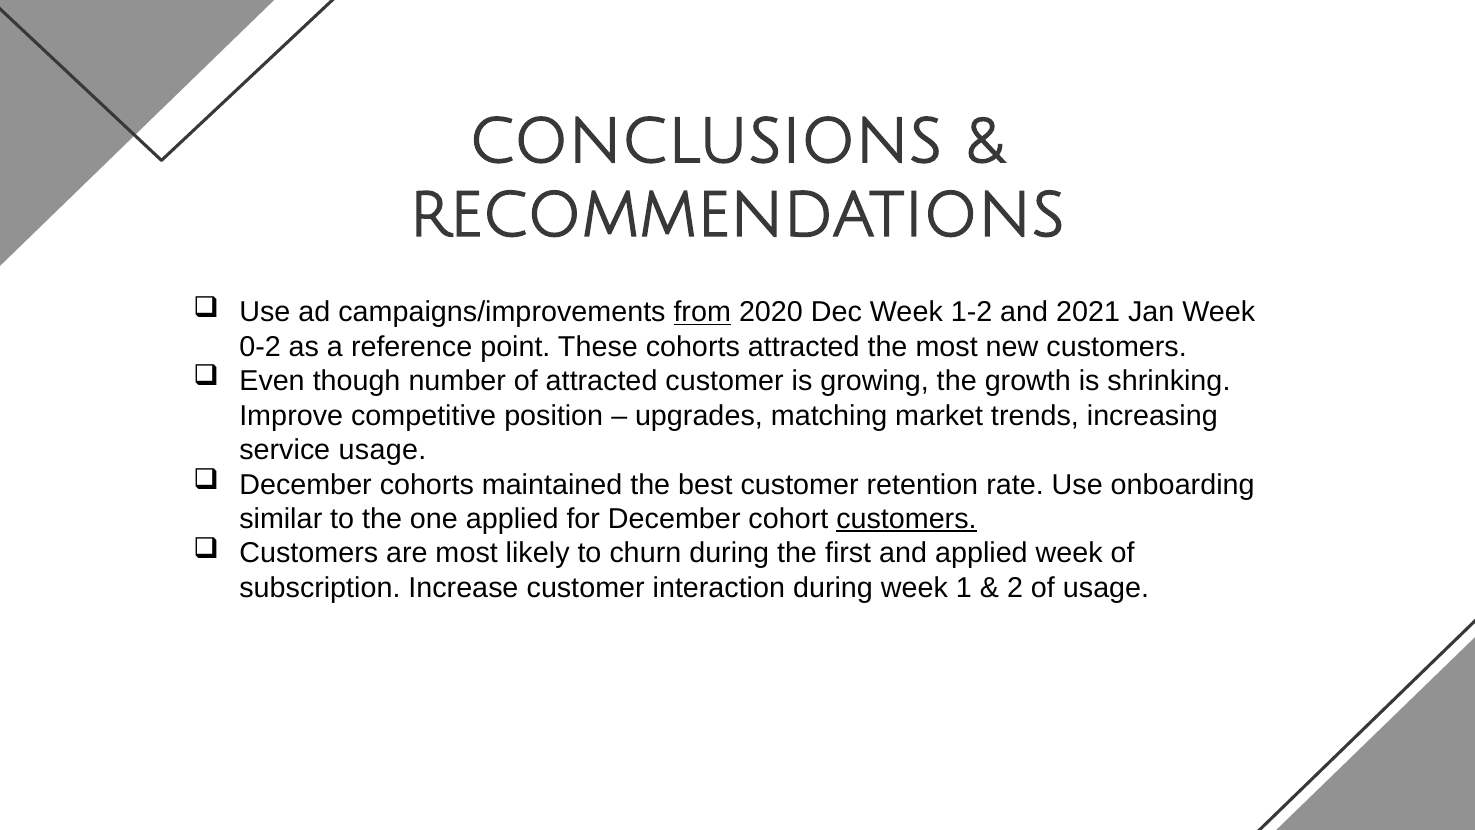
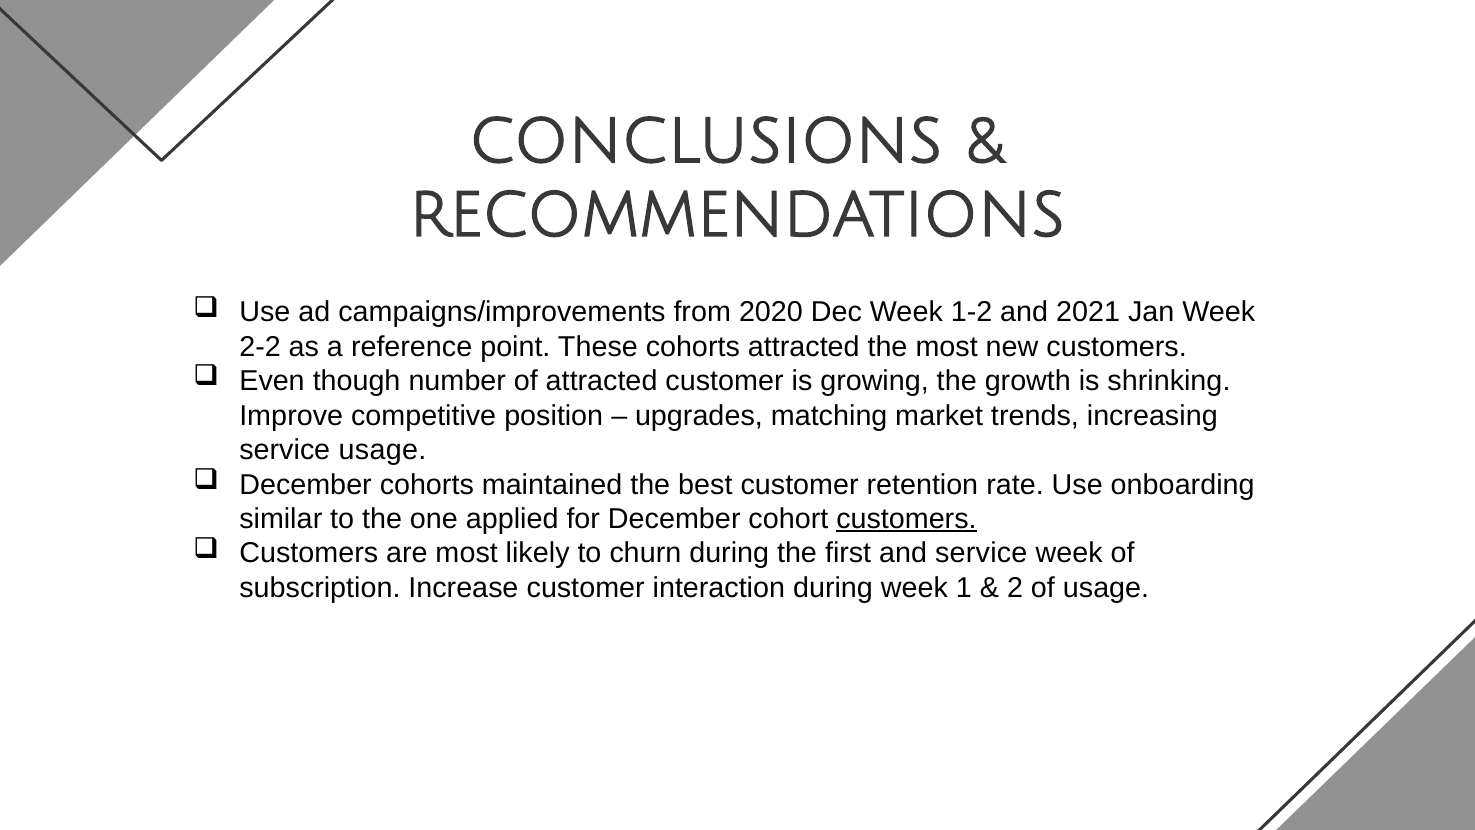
from underline: present -> none (702, 312)
0-2: 0-2 -> 2-2 (260, 347)
and applied: applied -> service (981, 553)
